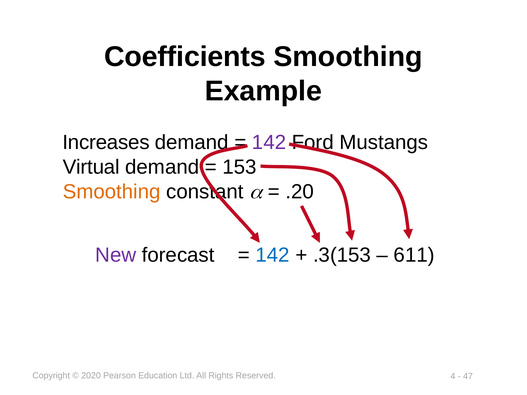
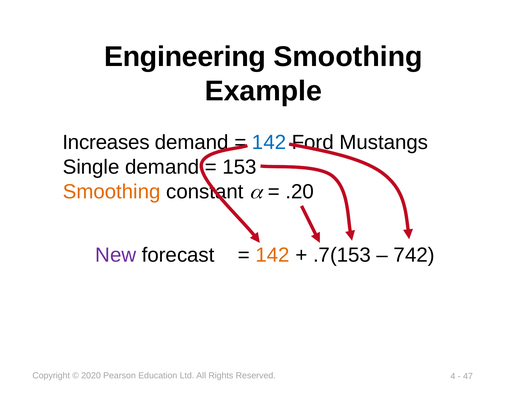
Coefficients: Coefficients -> Engineering (185, 57)
142 colour: purple -> blue (269, 143)
Virtual: Virtual -> Single (91, 167)
142 colour: blue -> orange (273, 255)
.3(153: .3(153 -> .7(153 (342, 255)
611: 611 -> 742 (414, 255)
